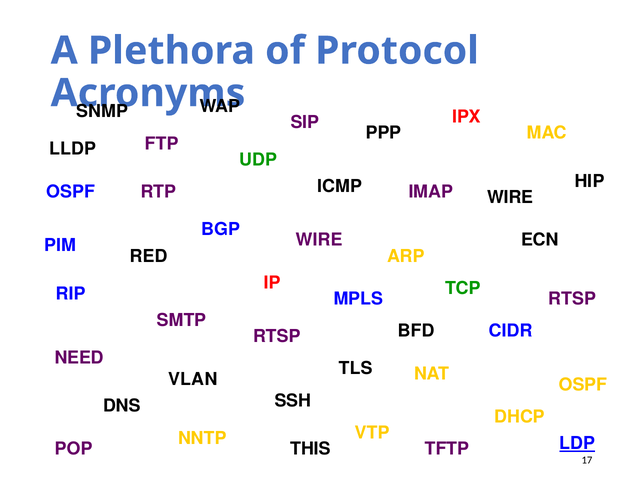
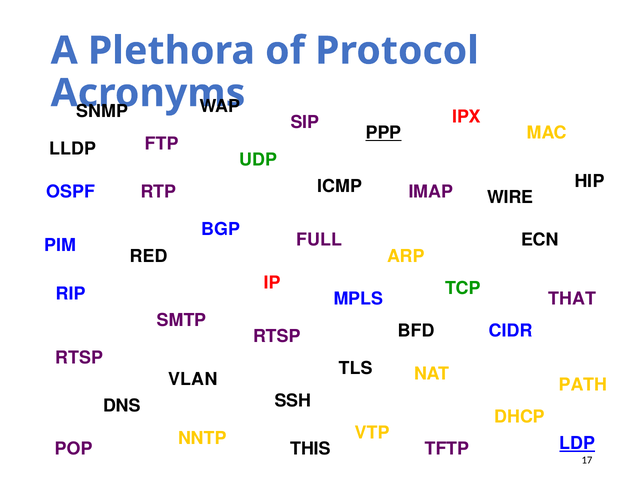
PPP underline: none -> present (384, 133)
WIRE: WIRE -> FULL (319, 240)
RTSP: RTSP -> THAT (572, 299)
NEED: NEED -> RTSP (79, 358)
OSPF: OSPF -> PATH (583, 385)
